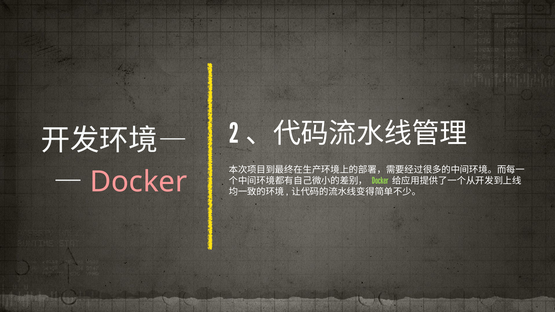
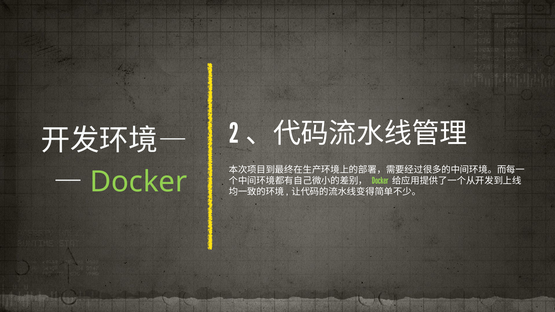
Docker colour: pink -> light green (139, 182)
